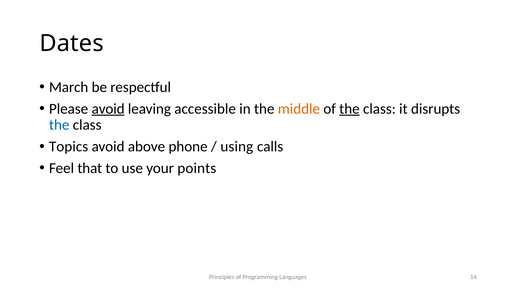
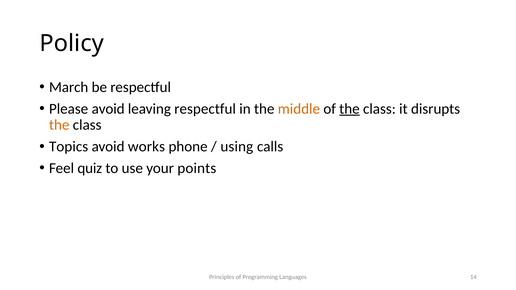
Dates: Dates -> Policy (72, 43)
avoid underline: present -> none (108, 109)
leaving accessible: accessible -> respectful (205, 109)
the colour: blue -> orange (59, 125)
above: above -> works (146, 147)
that: that -> quiz (90, 168)
